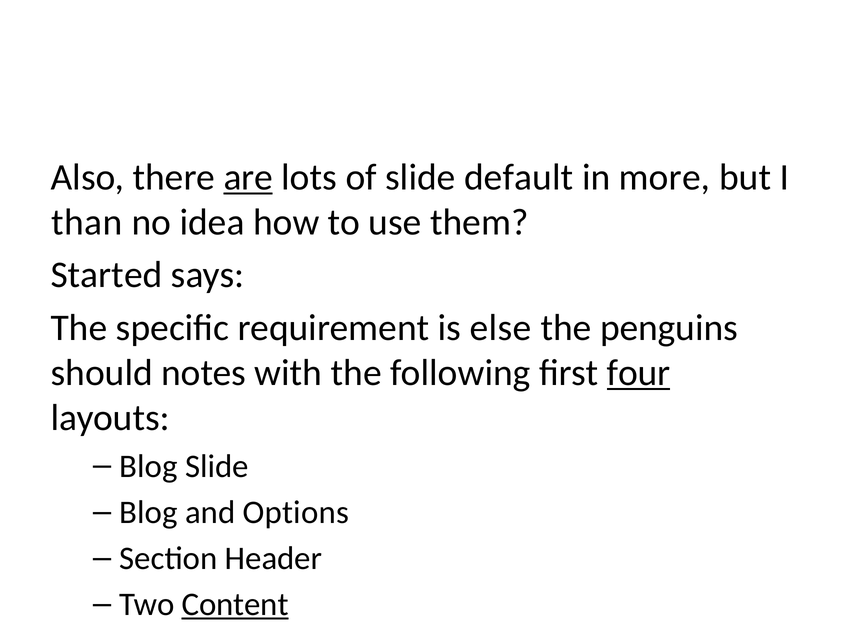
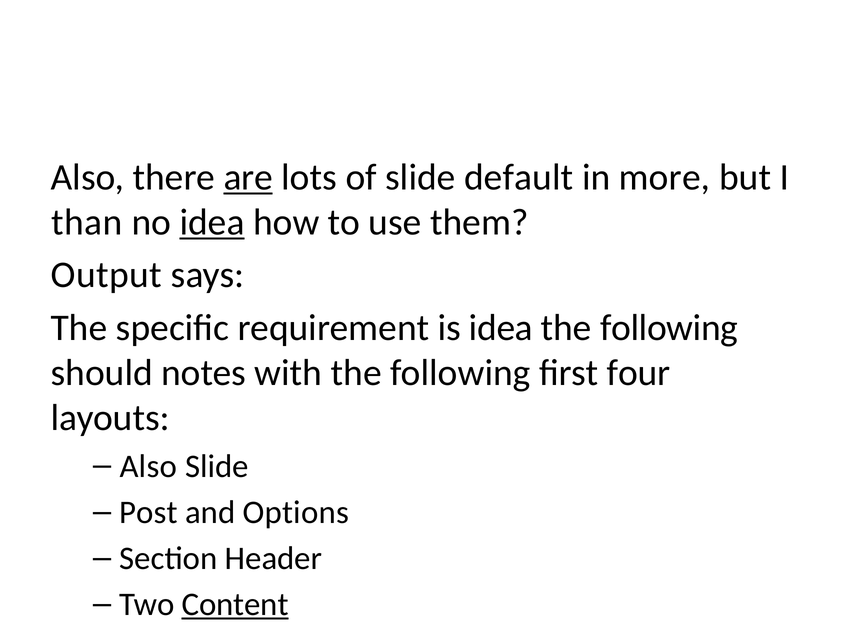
idea underline: none -> present (212, 222)
Started: Started -> Output (106, 275)
is else: else -> idea (501, 328)
penguins: penguins -> following (669, 328)
four underline: present -> none (639, 373)
Blog: Blog -> Also (148, 466)
Blog: Blog -> Post (148, 512)
